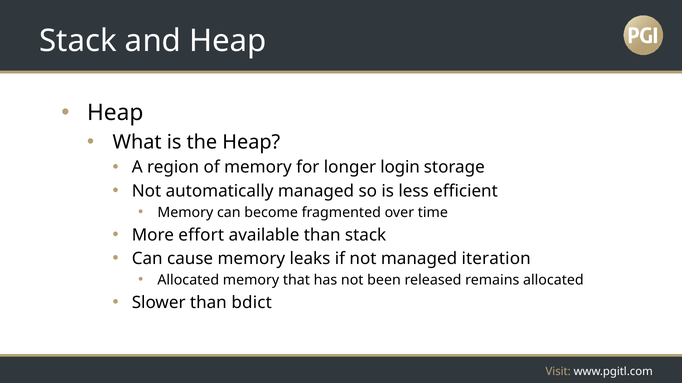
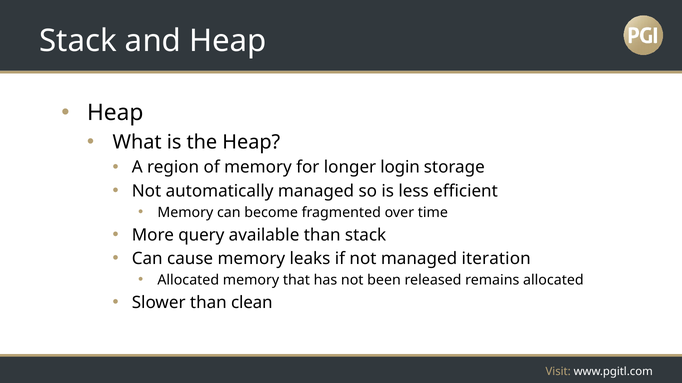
effort: effort -> query (201, 235)
bdict: bdict -> clean (252, 303)
